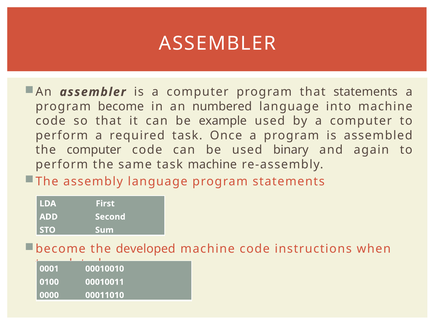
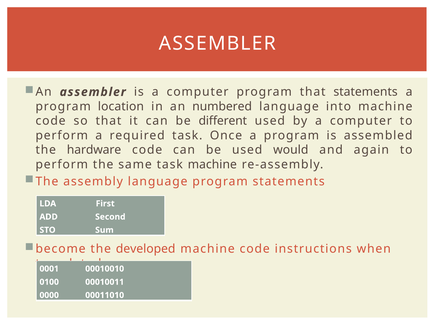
program become: become -> location (121, 107)
example: example -> different (223, 121)
the computer: computer -> hardware (94, 150)
binary: binary -> would (291, 150)
